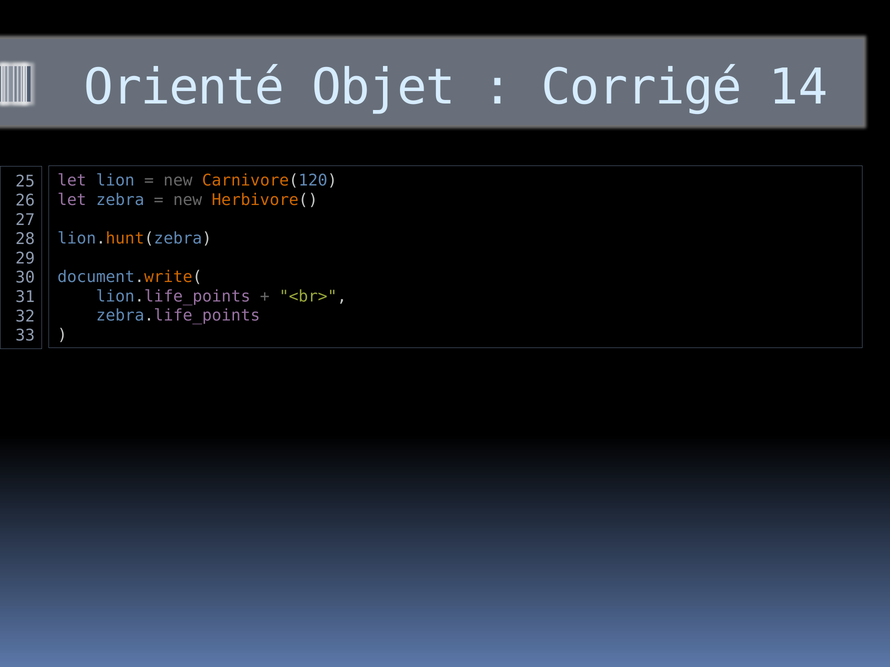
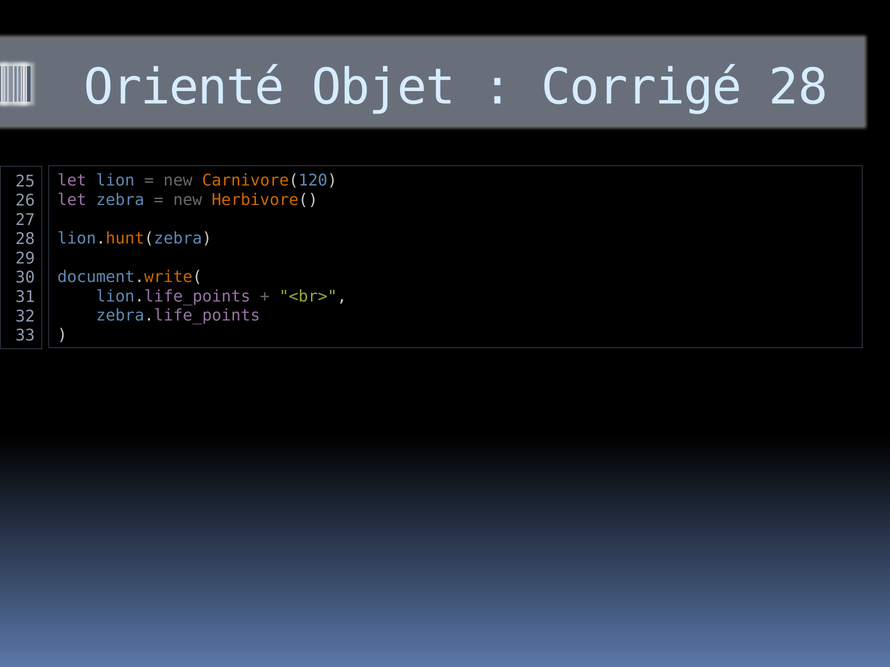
Corrigé 14: 14 -> 28 (798, 87)
